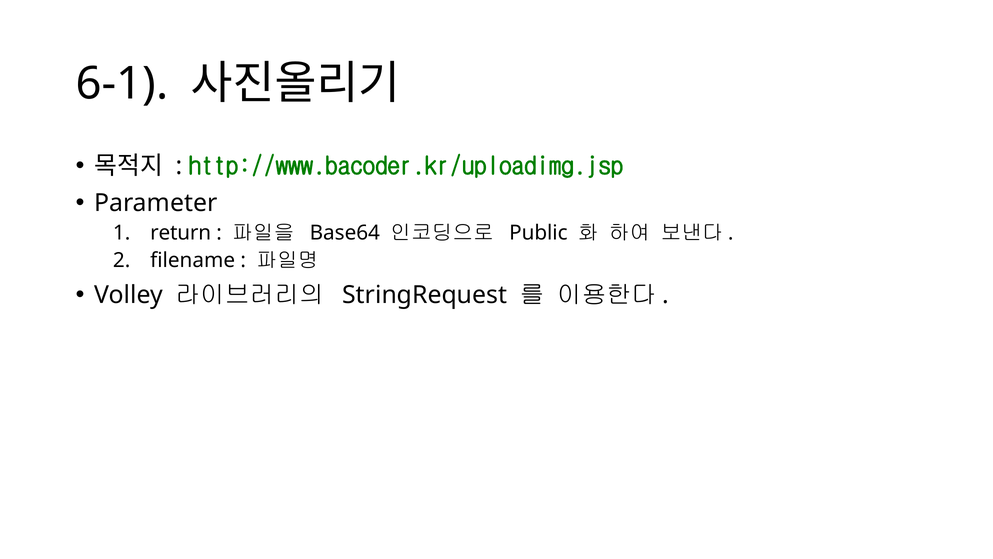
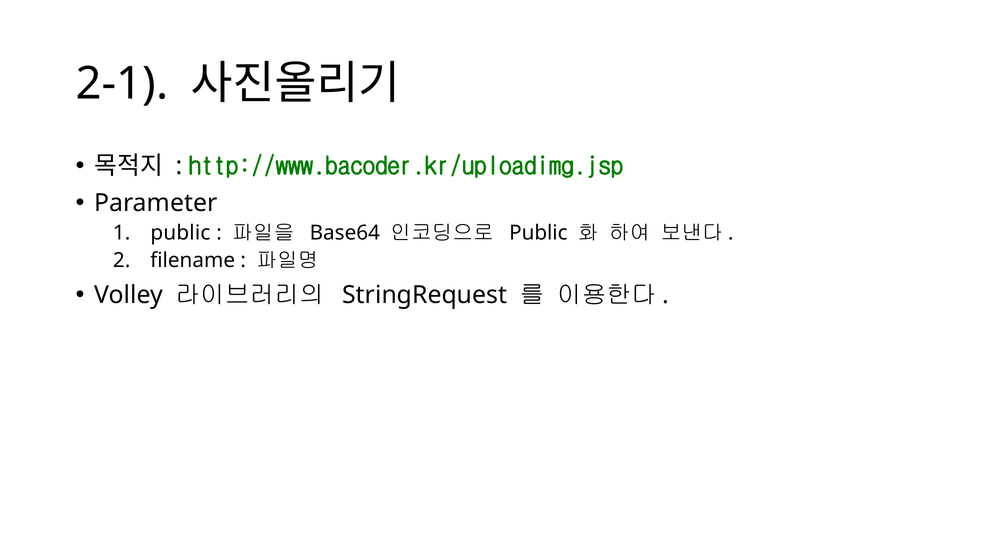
6-1: 6-1 -> 2-1 (122, 83)
return: return -> public (180, 233)
